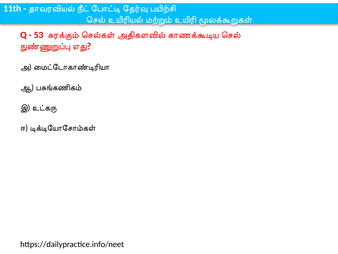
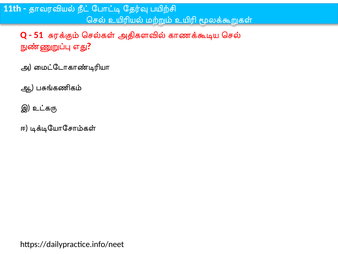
53: 53 -> 51 (39, 35)
